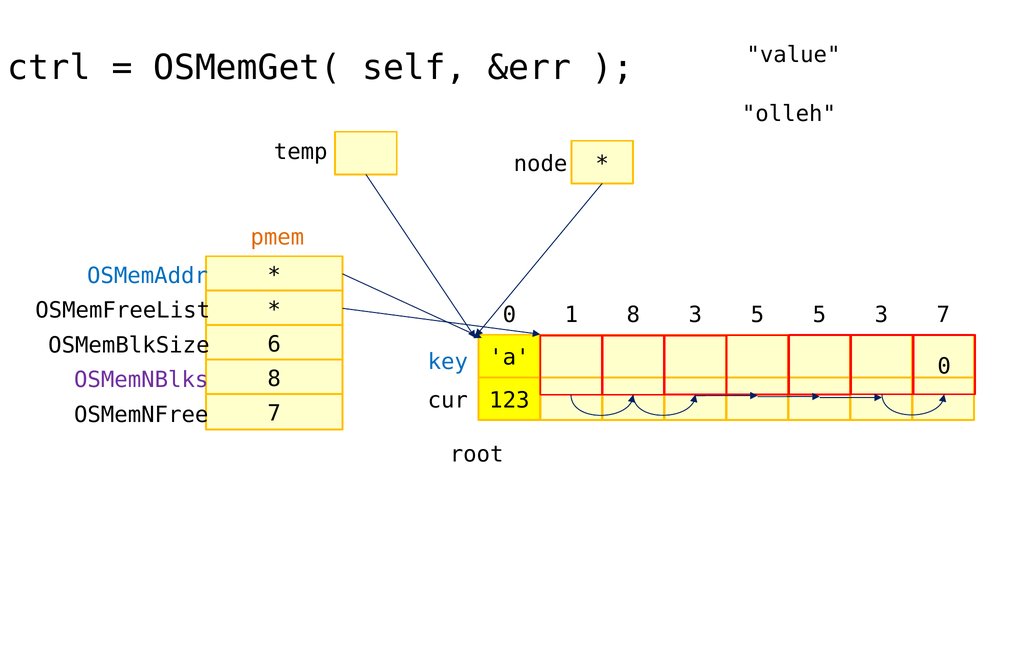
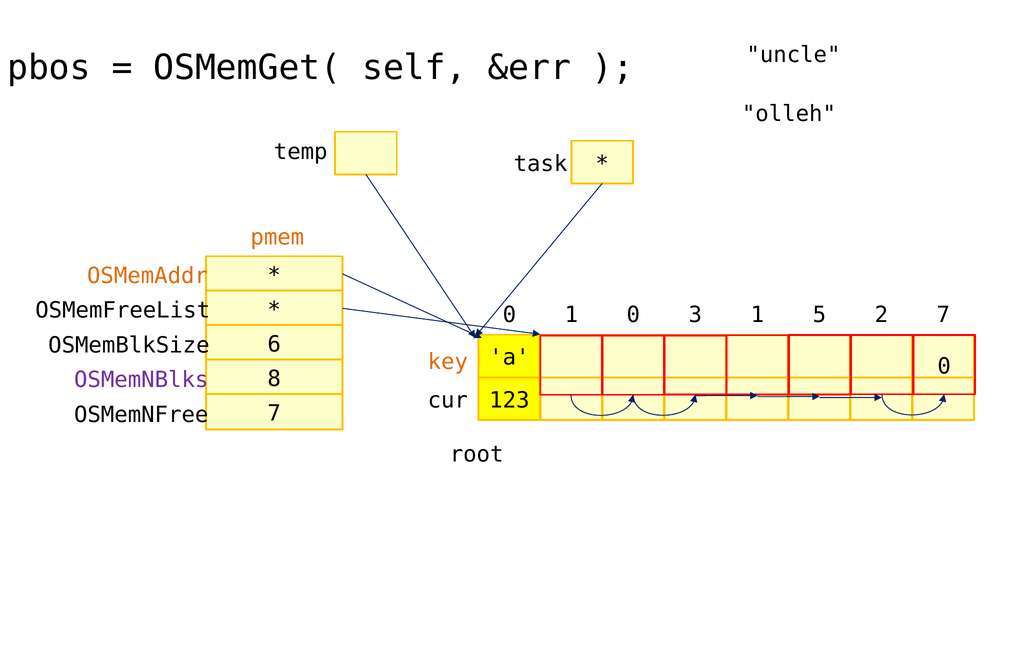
value: value -> uncle (793, 55)
ctrl: ctrl -> pbos (49, 68)
node: node -> task (541, 164)
OSMemAddr colour: blue -> orange (148, 276)
1 8: 8 -> 0 (633, 315)
3 5: 5 -> 1 (757, 315)
5 3: 3 -> 2 (881, 315)
key colour: blue -> orange (448, 362)
